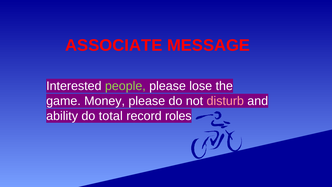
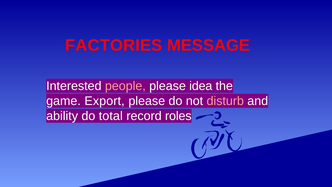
ASSOCIATE: ASSOCIATE -> FACTORIES (114, 45)
people colour: light green -> pink (125, 86)
lose: lose -> idea (201, 86)
Money: Money -> Export (105, 101)
